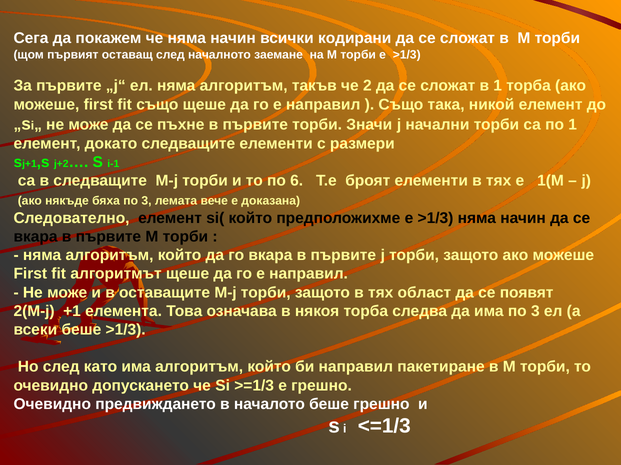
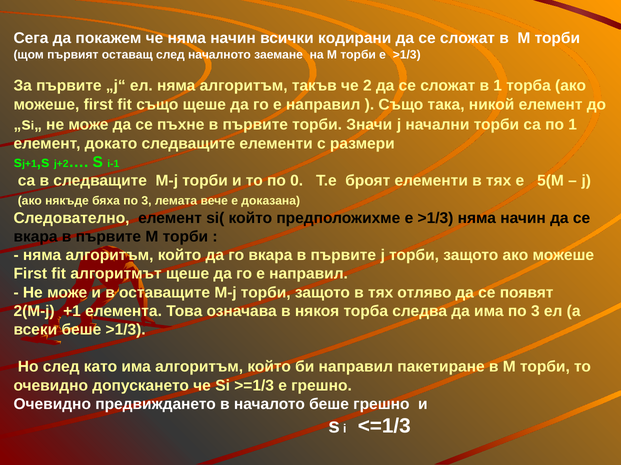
6: 6 -> 0 (297, 181)
1(М: 1(М -> 5(М (550, 181)
област: област -> отляво (424, 293)
